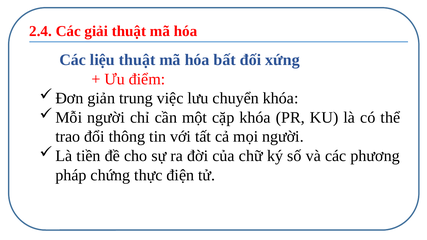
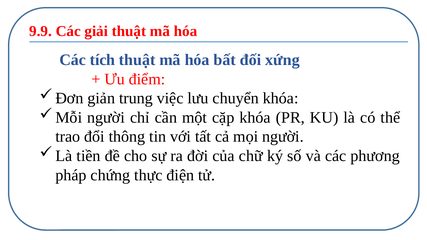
2.4: 2.4 -> 9.9 (41, 31)
liệu: liệu -> tích (103, 60)
